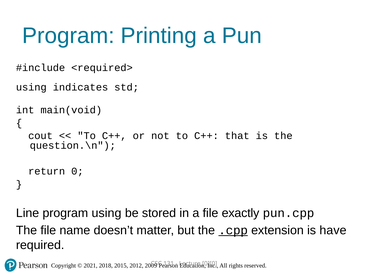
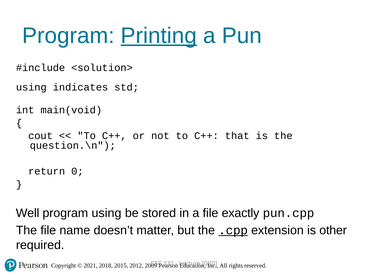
Printing underline: none -> present (159, 36)
<required>: <required> -> <solution> (102, 68)
Line: Line -> Well (28, 213)
have: have -> other (333, 230)
